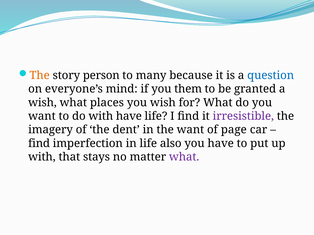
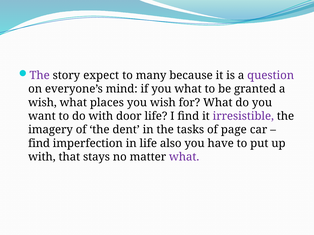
The colour: orange -> purple (40, 76)
person: person -> expect (101, 76)
question colour: blue -> purple (271, 76)
you them: them -> what (188, 89)
with have: have -> door (129, 116)
the want: want -> tasks (190, 130)
